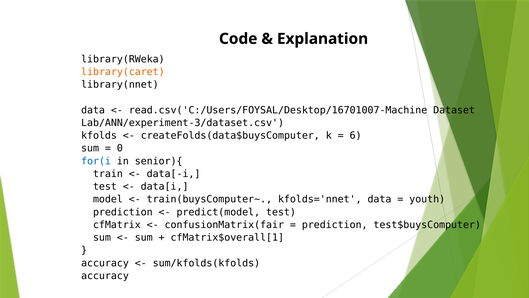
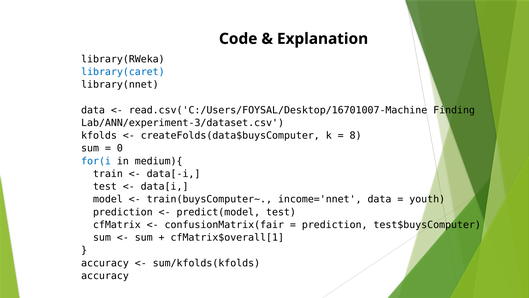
library(caret colour: orange -> blue (123, 72)
Dataset: Dataset -> Finding (454, 110)
6: 6 -> 8 (356, 135)
senior){: senior){ -> medium){ (159, 161)
kfolds='nnet: kfolds='nnet -> income='nnet (320, 199)
